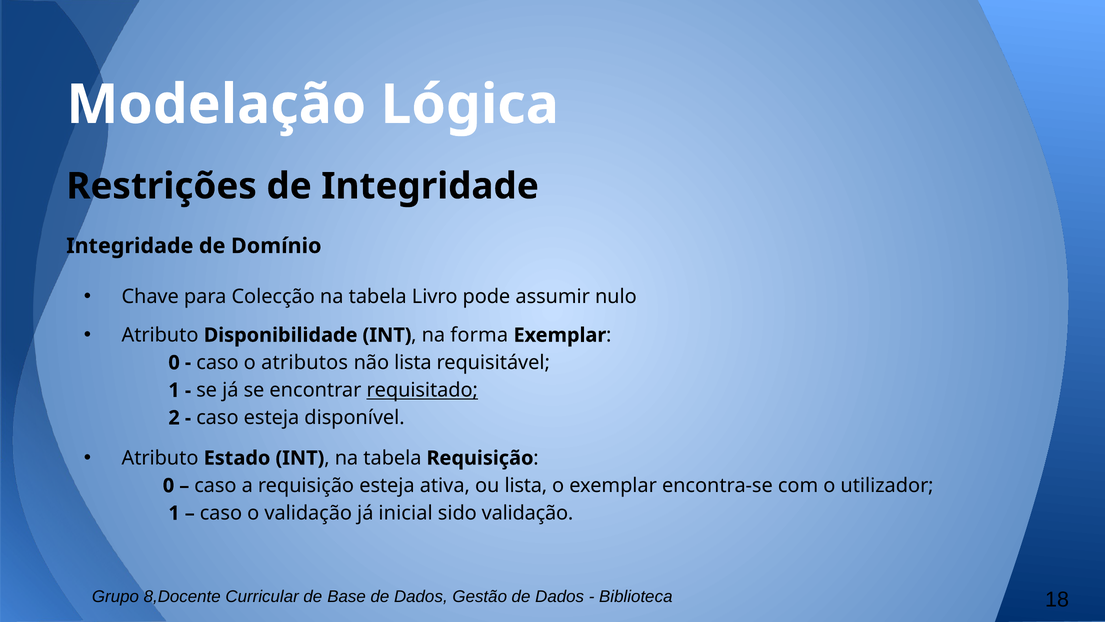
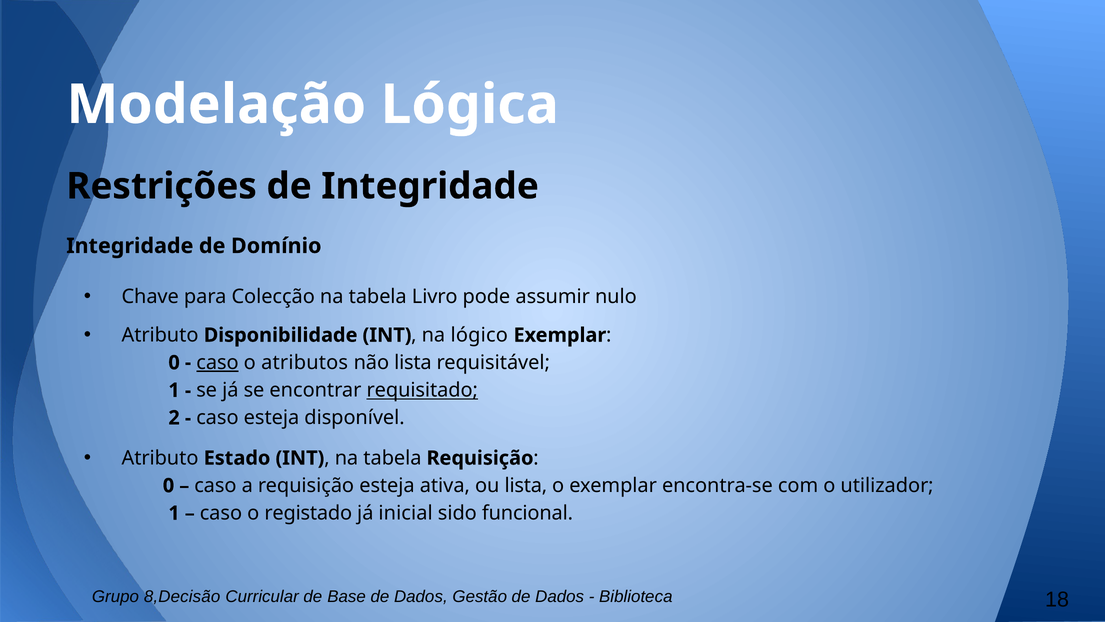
forma: forma -> lógico (479, 335)
caso underline: none -> present (218, 362)
o validação: validação -> registado (308, 513)
sido validação: validação -> funcional (527, 513)
8,Docente: 8,Docente -> 8,Decisão (182, 596)
